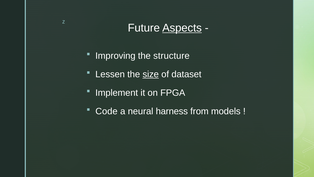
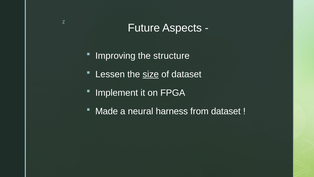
Aspects underline: present -> none (182, 28)
Code: Code -> Made (107, 111)
from models: models -> dataset (226, 111)
